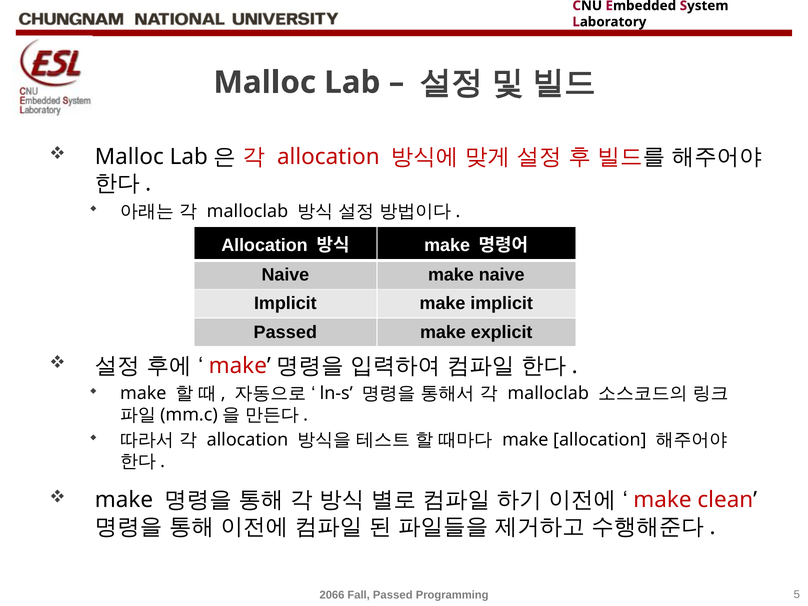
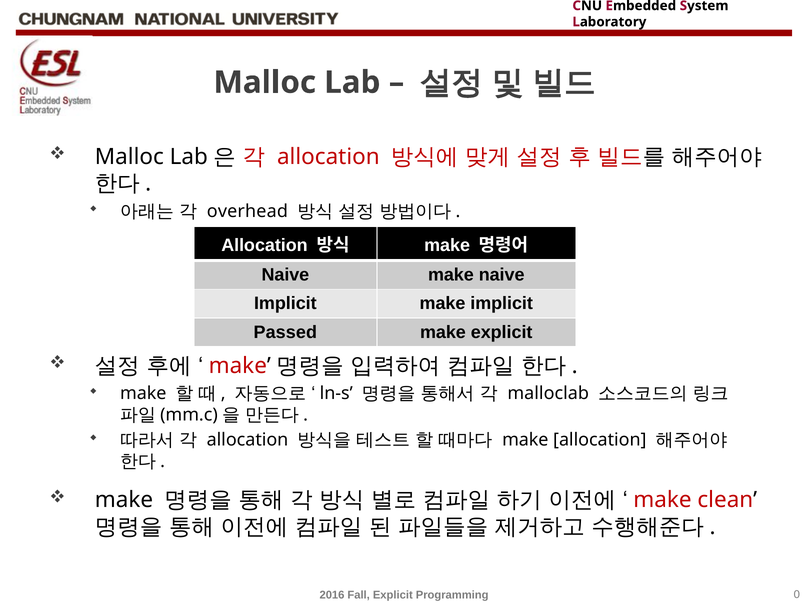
malloclab: malloclab -> overhead (247, 211)
2066: 2066 -> 2016 (332, 595)
Fall Passed: Passed -> Explicit (393, 595)
5: 5 -> 0 (797, 595)
